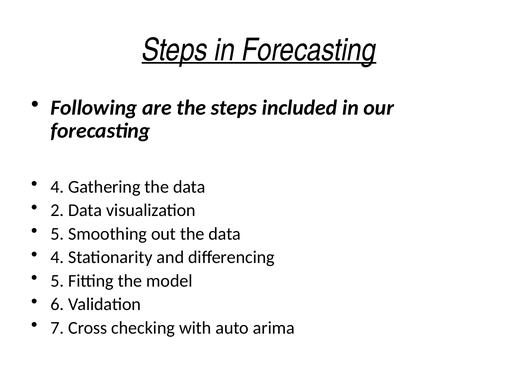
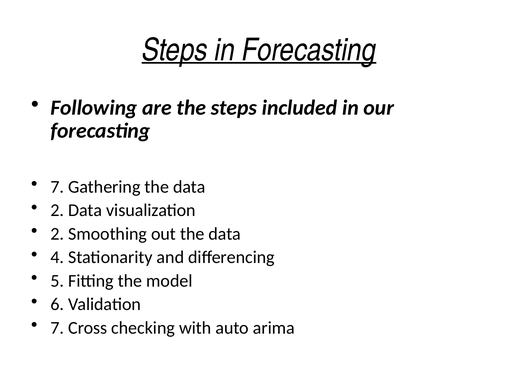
4: 4 -> 7 (57, 187)
5: 5 -> 2 (57, 234)
